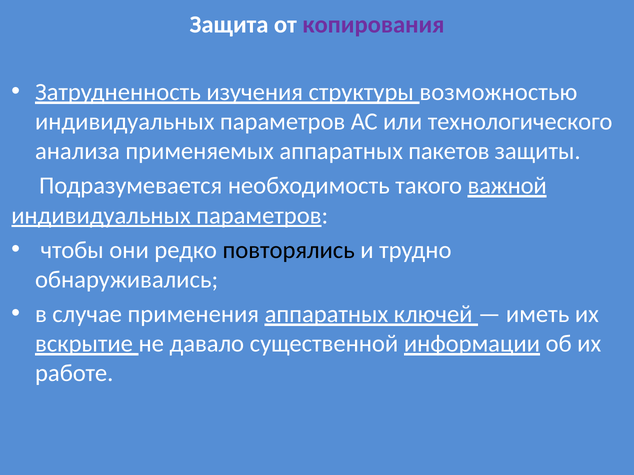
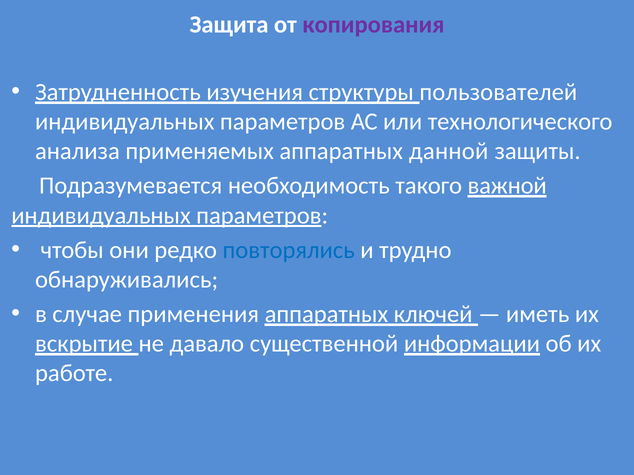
возможностью: возможностью -> пользователей (498, 92)
пакетов: пакетов -> данной (449, 151)
повторялись colour: black -> blue (289, 250)
